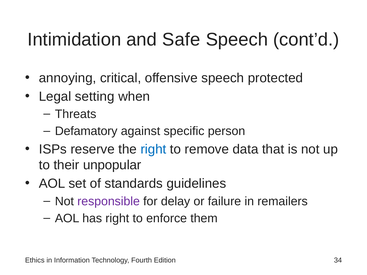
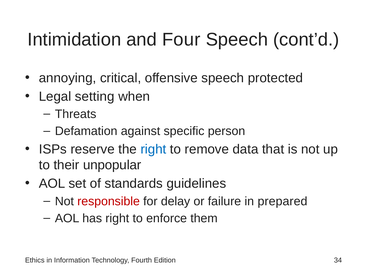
Safe: Safe -> Four (181, 40)
Defamatory: Defamatory -> Defamation (86, 131)
responsible colour: purple -> red (109, 201)
remailers: remailers -> prepared (283, 201)
